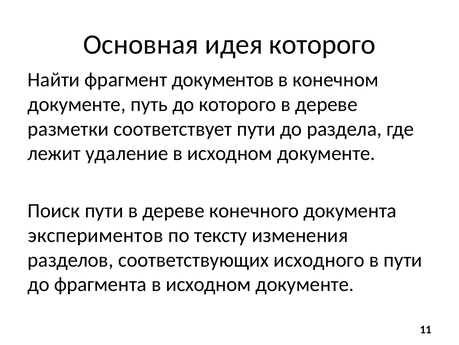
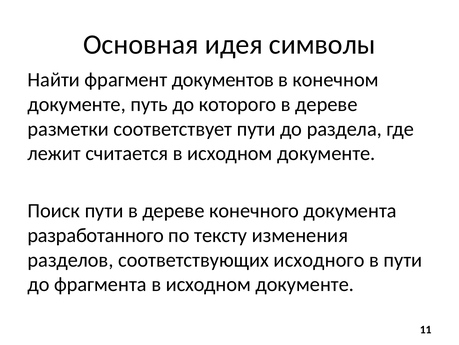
идея которого: которого -> символы (322, 44)
удаление: удаление -> считается (127, 153)
экспериментов: экспериментов -> разработанного (96, 235)
